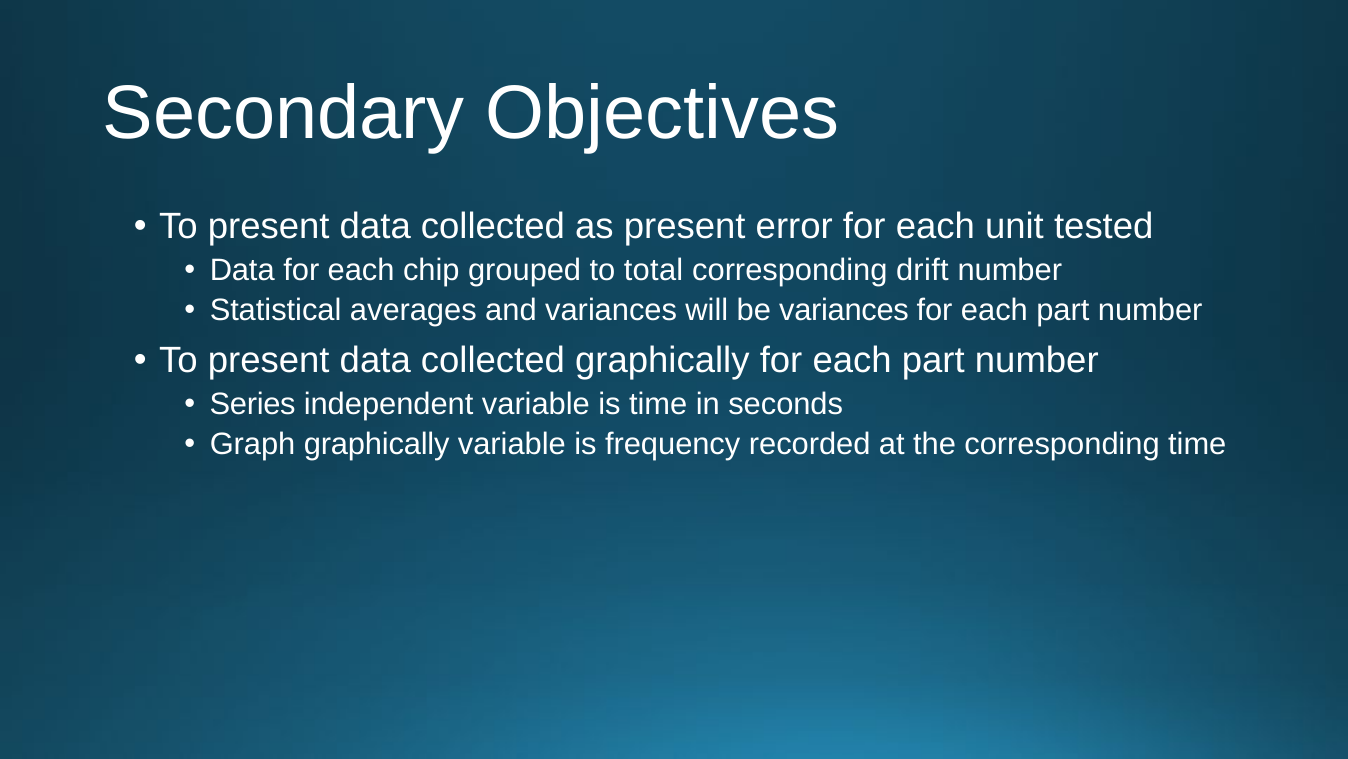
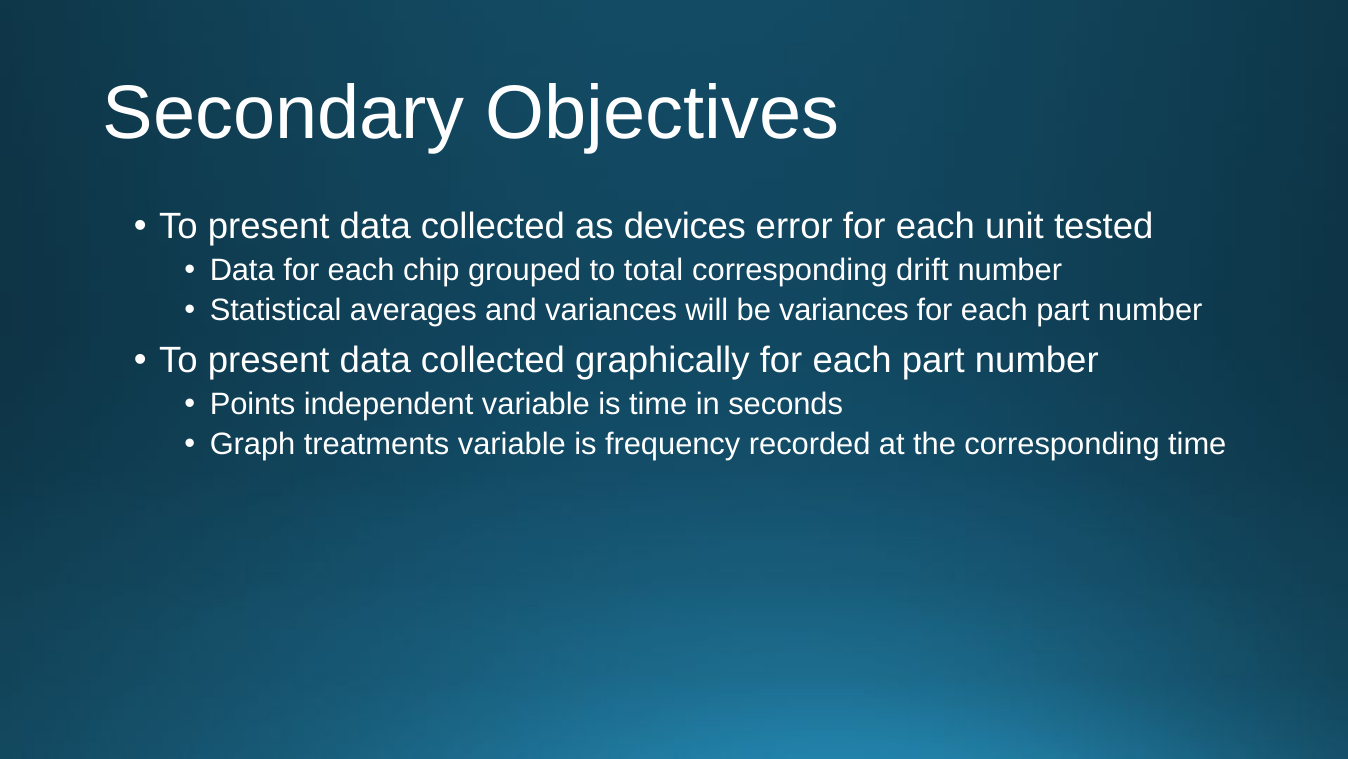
as present: present -> devices (685, 226)
Series: Series -> Points (253, 404)
Graph graphically: graphically -> treatments (377, 444)
